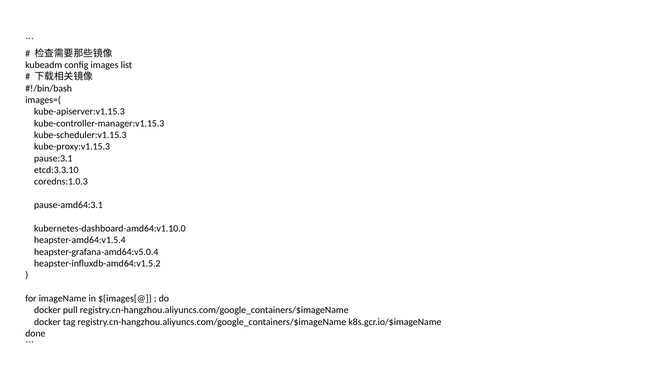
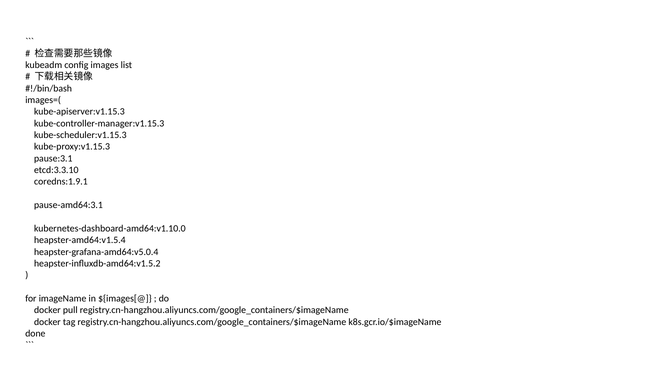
coredns:1.0.3: coredns:1.0.3 -> coredns:1.9.1 (61, 182)
